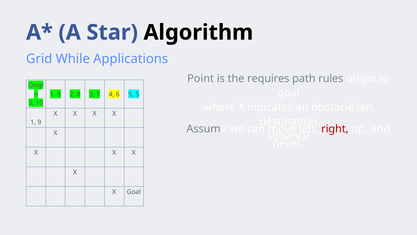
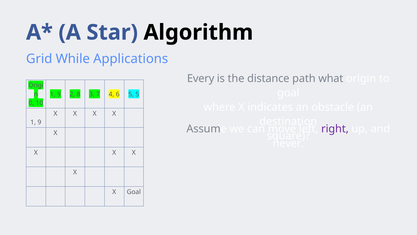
Point: Point -> Every (201, 78)
requires: requires -> distance (268, 78)
rules: rules -> what (331, 78)
right colour: red -> purple (335, 129)
